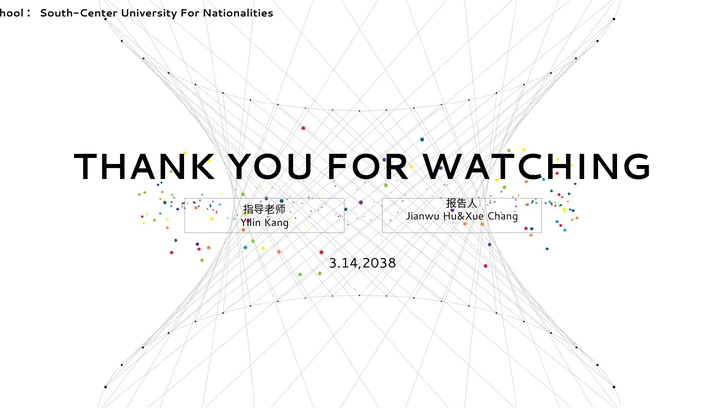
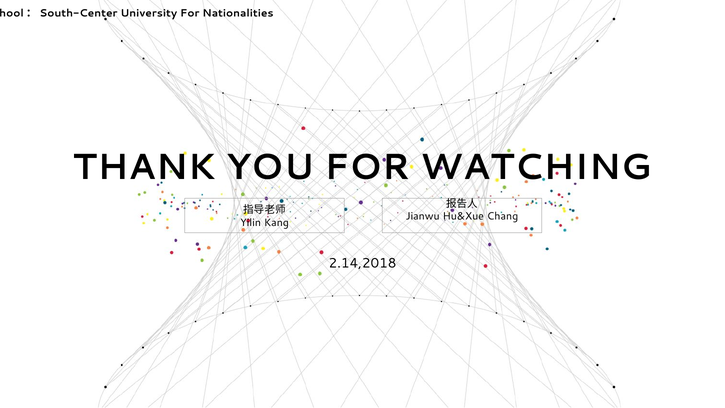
3.14,2038: 3.14,2038 -> 2.14,2018 (362, 263)
